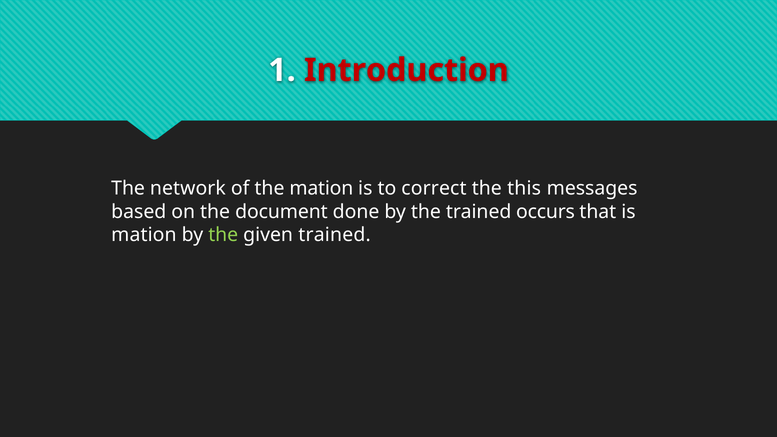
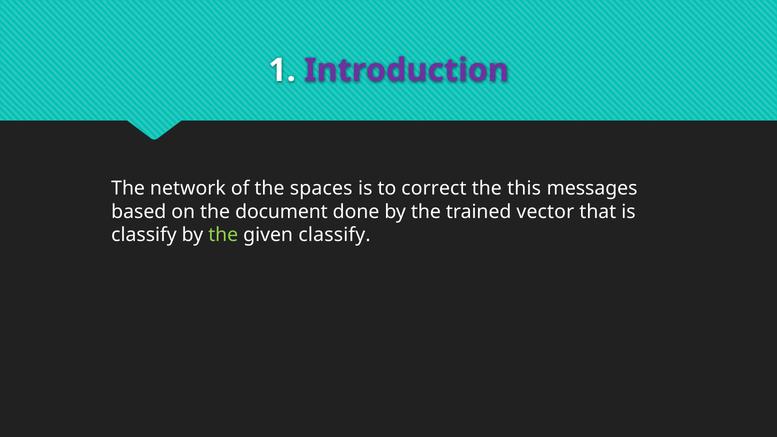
Introduction colour: red -> purple (406, 70)
the mation: mation -> spaces (321, 188)
occurs: occurs -> vector (545, 212)
mation: mation -> classify (144, 235)
given trained: trained -> classify (335, 235)
